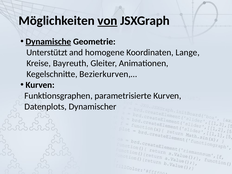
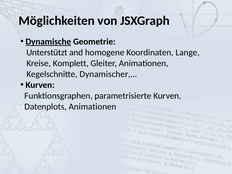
von underline: present -> none (107, 21)
Bayreuth: Bayreuth -> Komplett (71, 63)
Bezierkurven,…: Bezierkurven,… -> Dynamischer,… (108, 74)
Datenplots Dynamischer: Dynamischer -> Animationen (93, 107)
